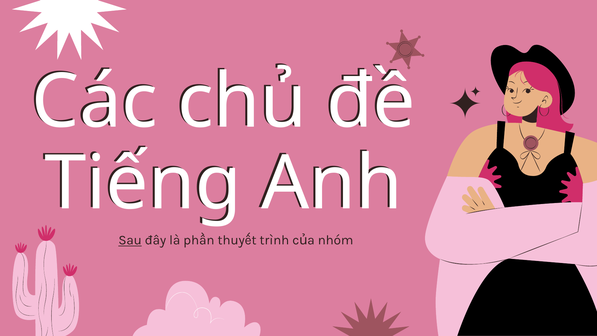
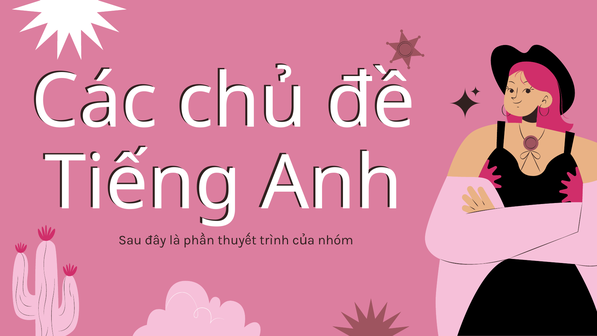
Sau underline: present -> none (130, 240)
